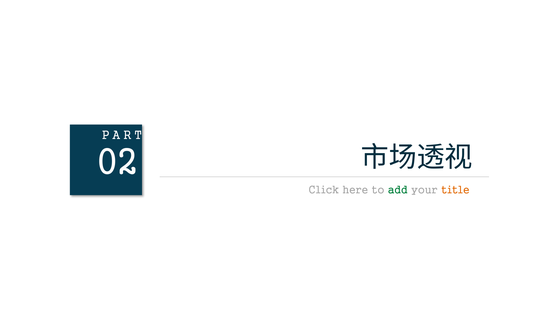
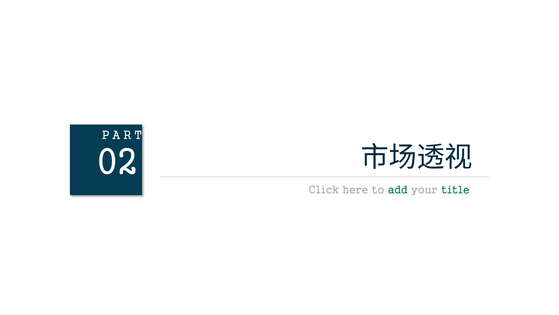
title colour: orange -> green (455, 190)
